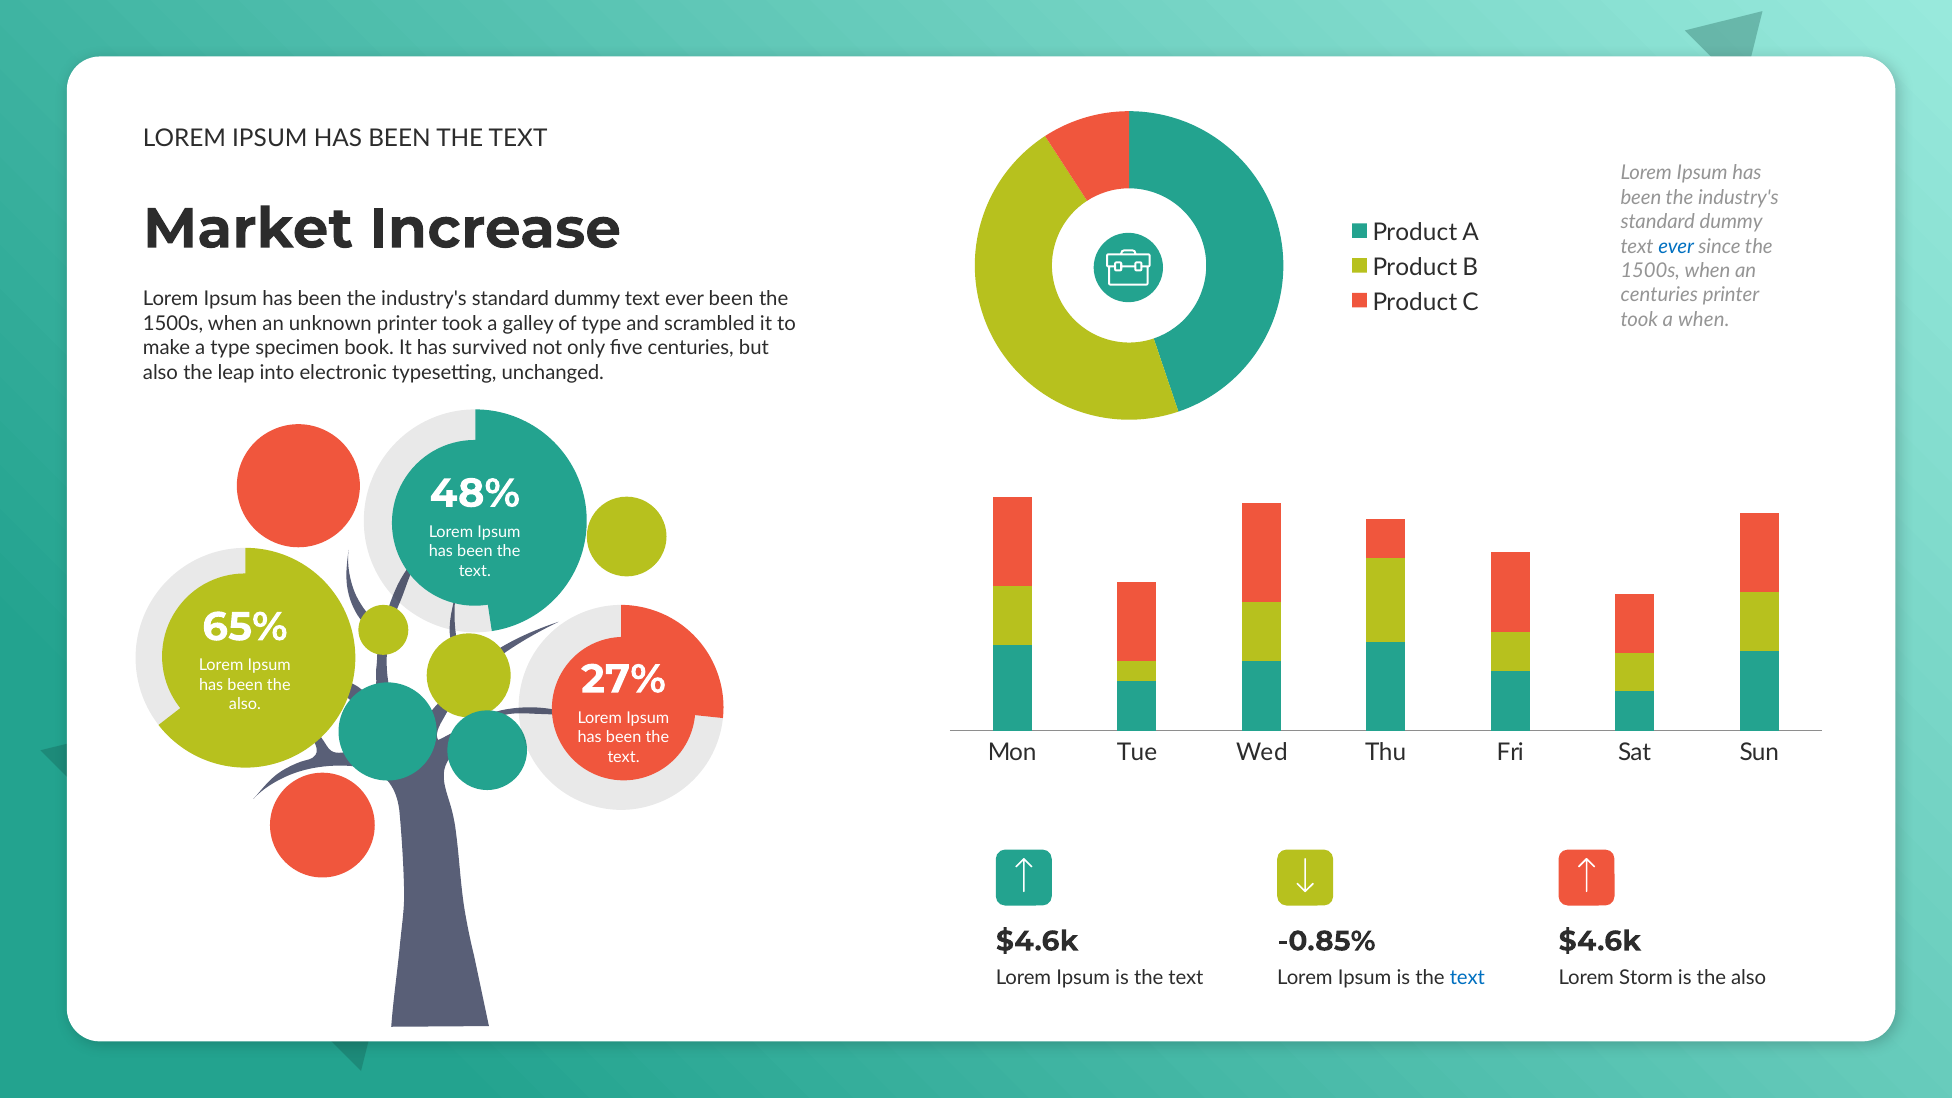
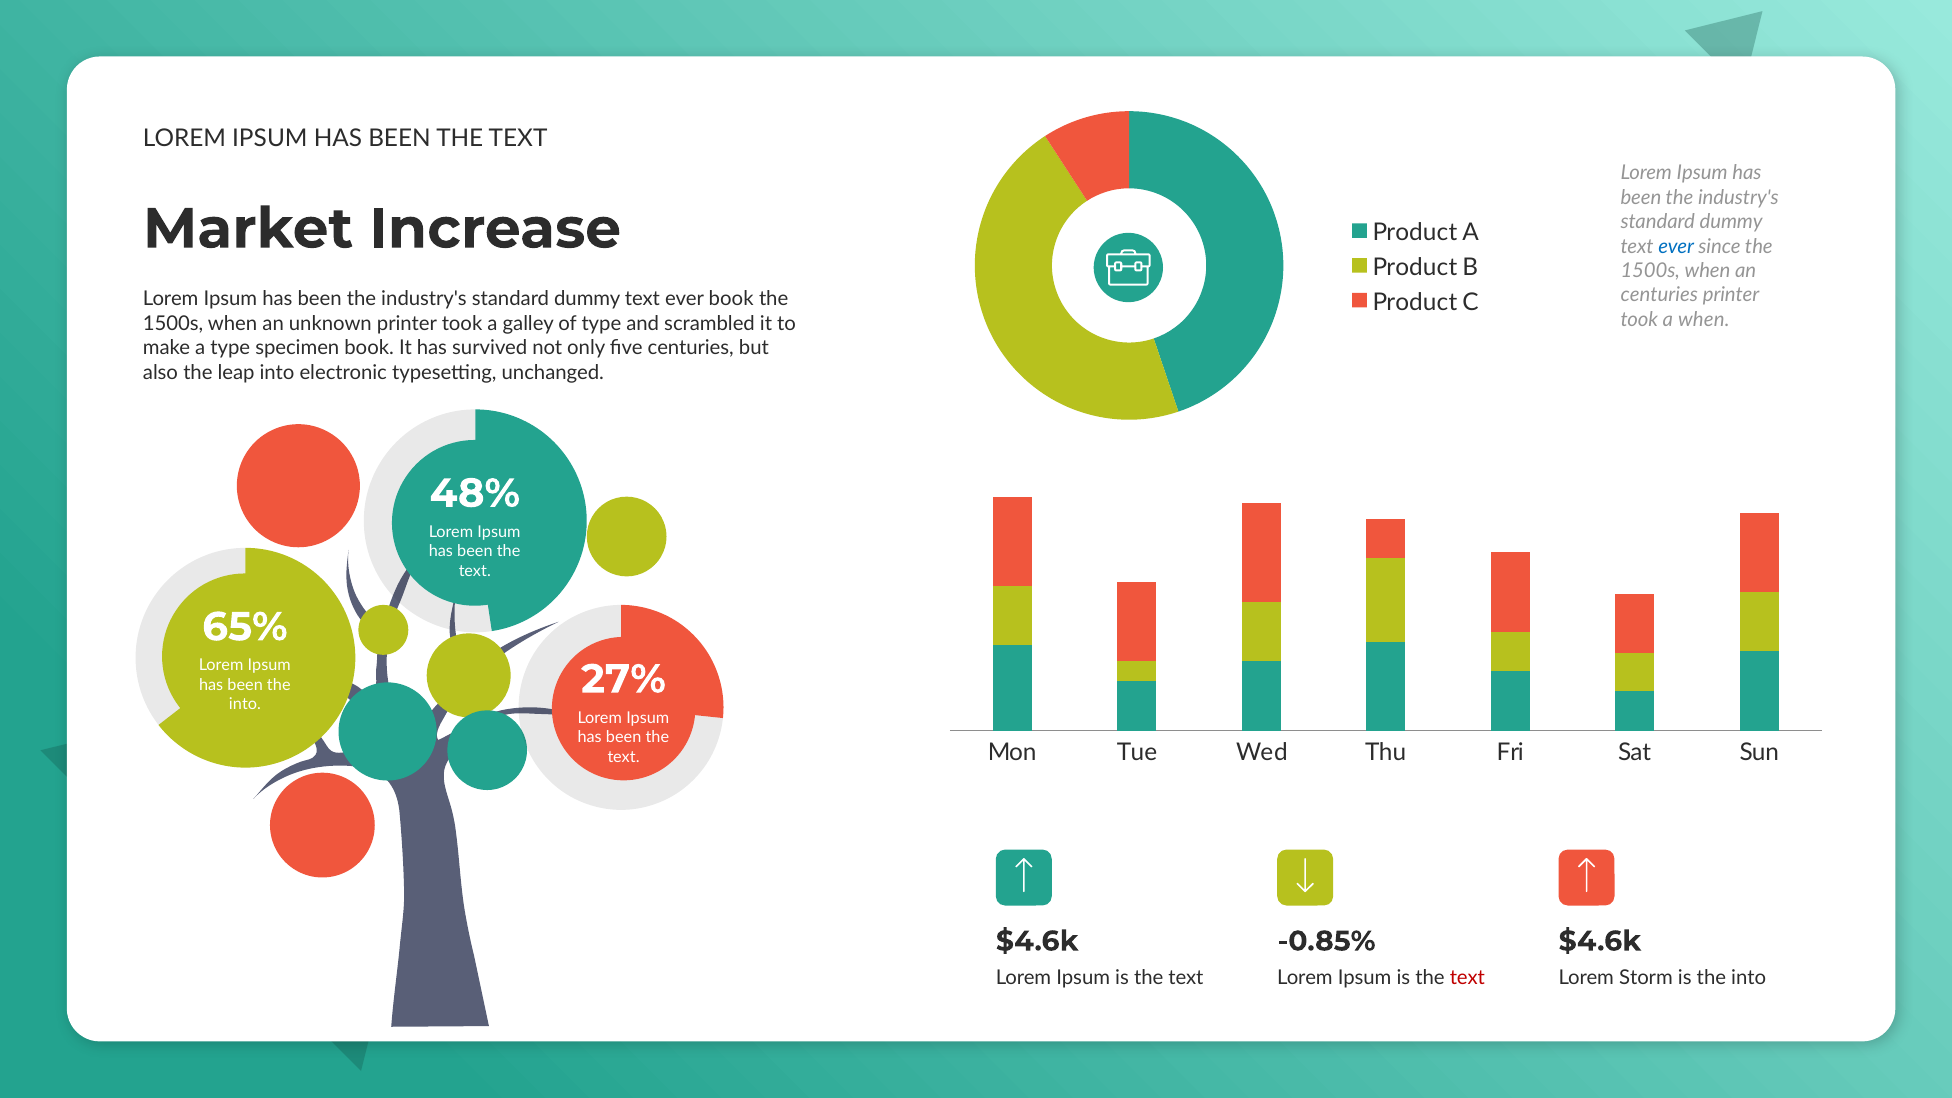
ever been: been -> book (731, 299)
also: also -> into (245, 704)
text colour: blue -> red (1467, 978)
is the also: also -> into (1749, 978)
